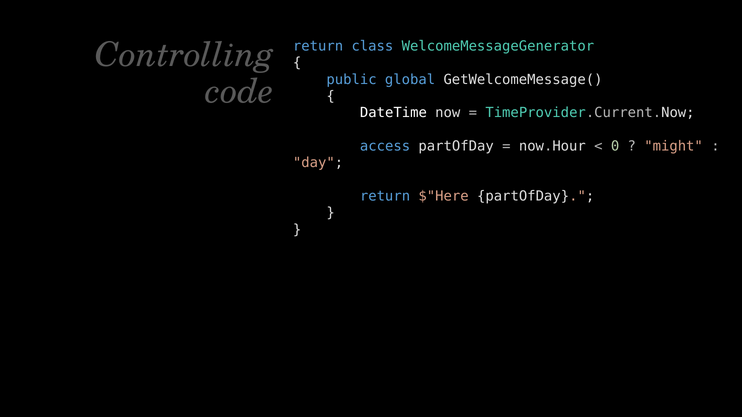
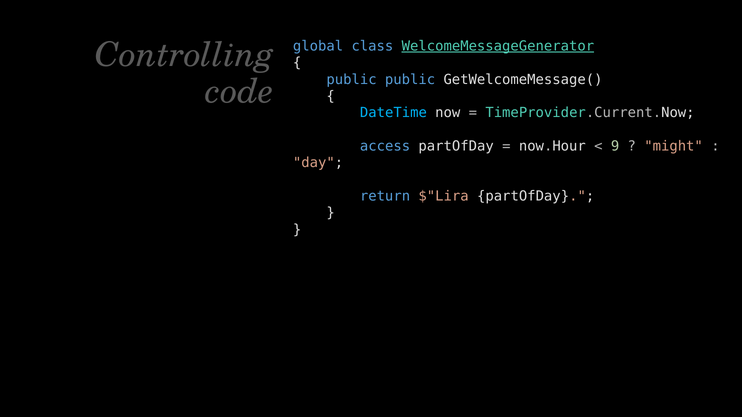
return: return -> global (318, 46)
WelcomeMessageGenerator underline: none -> present (498, 46)
public global: global -> public (410, 79)
DateTime colour: white -> light blue (393, 113)
0: 0 -> 9 (615, 146)
$"Here: $"Here -> $"Lira (444, 196)
